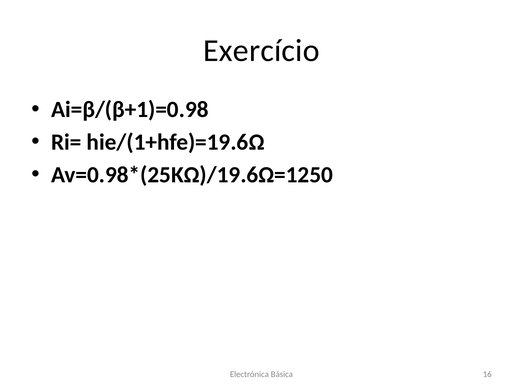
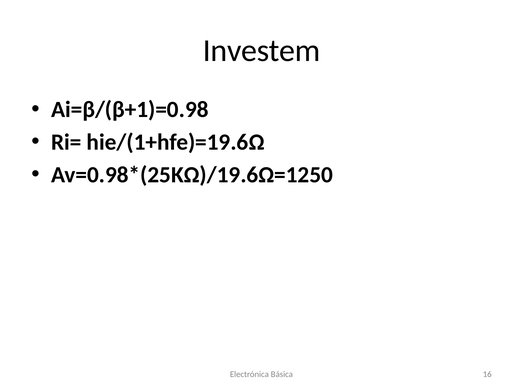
Exercício: Exercício -> Investem (262, 51)
